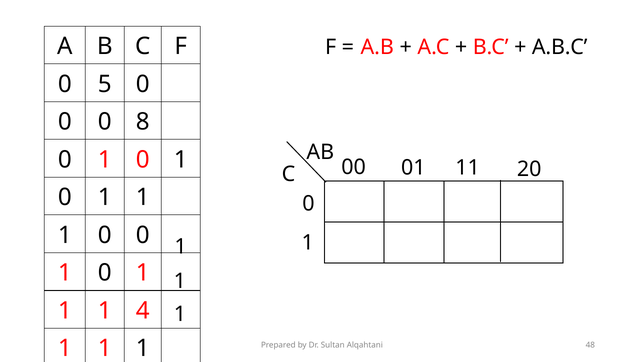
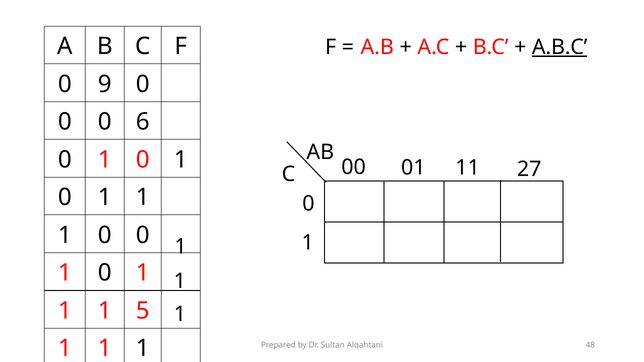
A.B.C underline: none -> present (560, 47)
5: 5 -> 9 (105, 84)
8: 8 -> 6 (143, 122)
20: 20 -> 27 (529, 169)
4: 4 -> 5 (143, 311)
